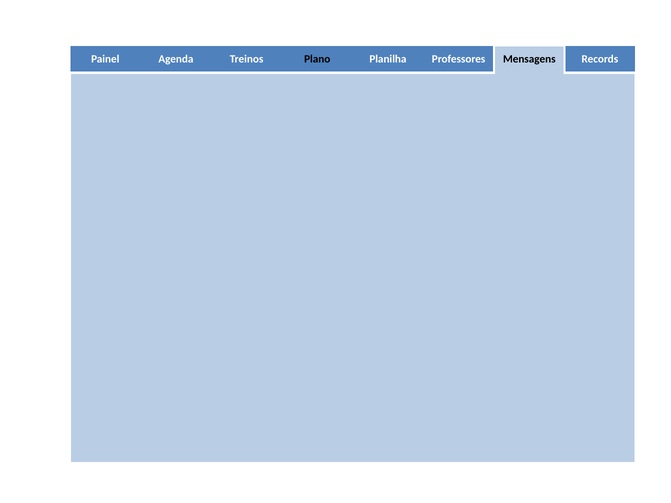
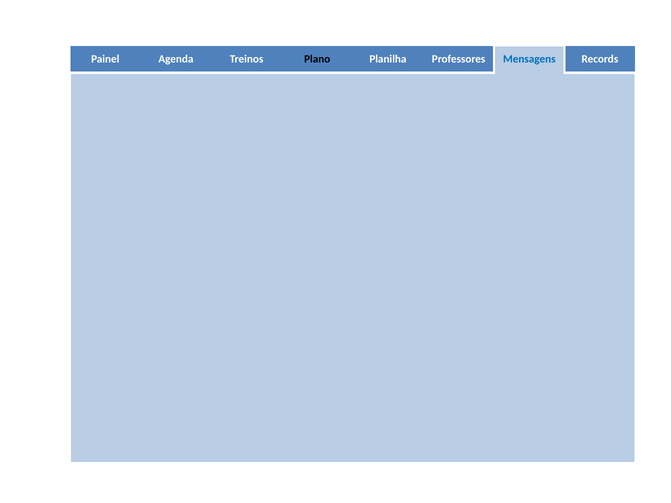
Mensagens colour: black -> blue (529, 59)
